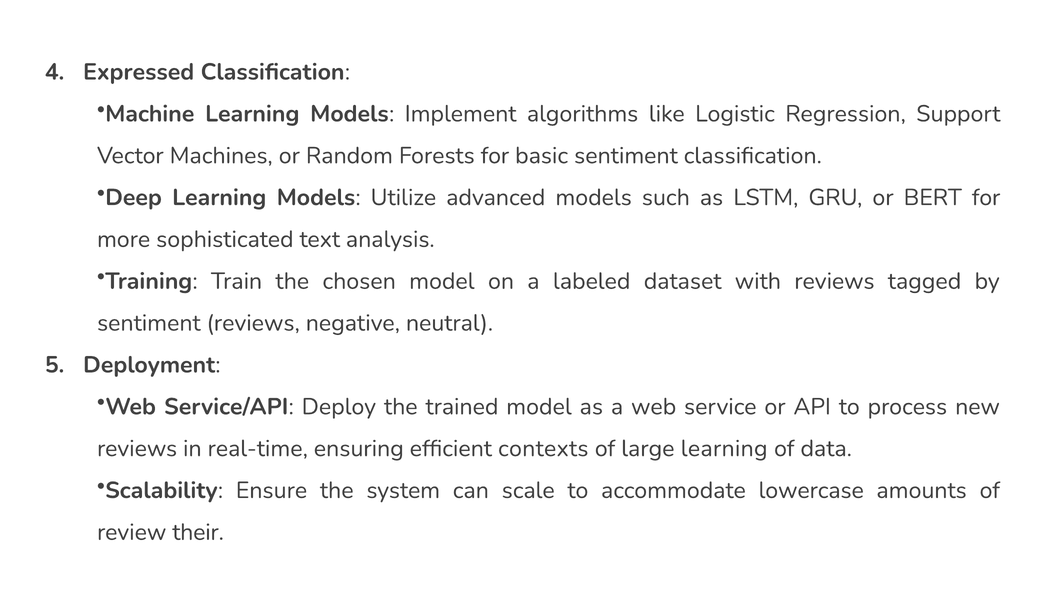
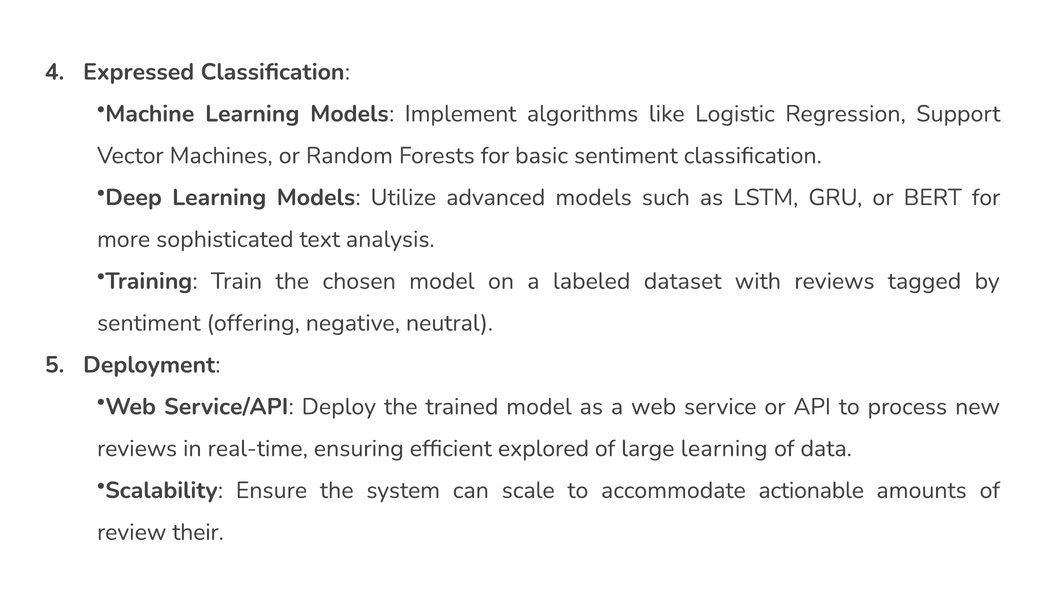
sentiment reviews: reviews -> offering (253, 323)
contexts: contexts -> explored (543, 448)
lowercase: lowercase -> actionable (811, 490)
